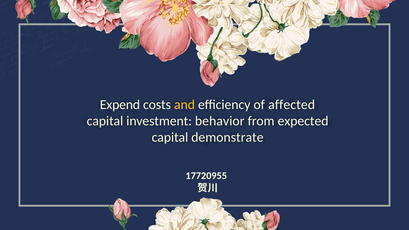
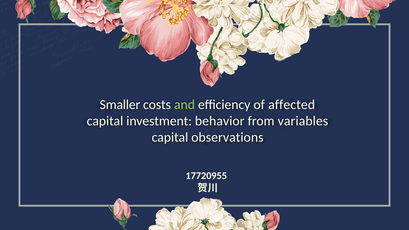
Expend: Expend -> Smaller (120, 105)
and colour: yellow -> light green (184, 105)
expected: expected -> variables (303, 121)
demonstrate: demonstrate -> observations (227, 137)
